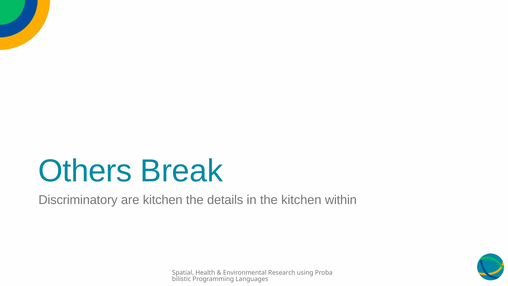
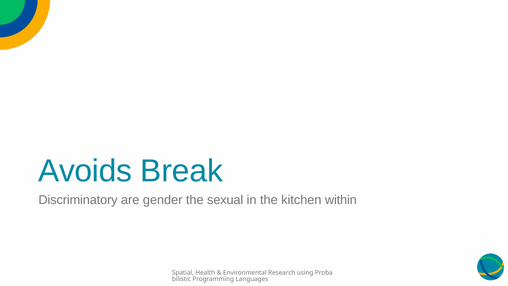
Others: Others -> Avoids (85, 171)
are kitchen: kitchen -> gender (163, 200)
details: details -> sexual (225, 200)
